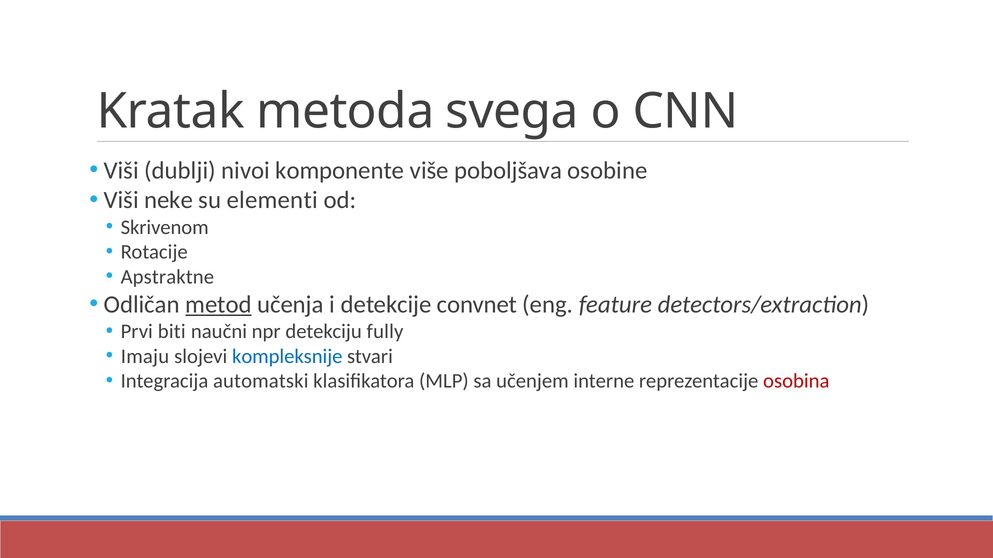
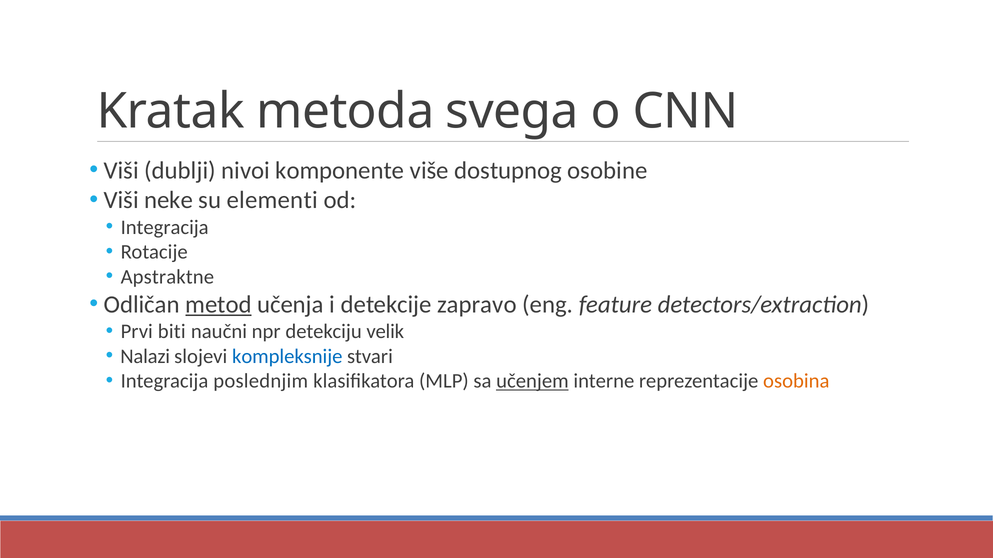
poboljšava: poboljšava -> dostupnog (508, 171)
Skrivenom: Skrivenom -> Integracija (165, 227)
convnet: convnet -> zapravo (477, 305)
fully: fully -> velik (385, 332)
Imaju: Imaju -> Nalazi (145, 357)
automatski: automatski -> poslednjim (261, 381)
učenjem underline: none -> present (532, 381)
osobina colour: red -> orange (796, 381)
